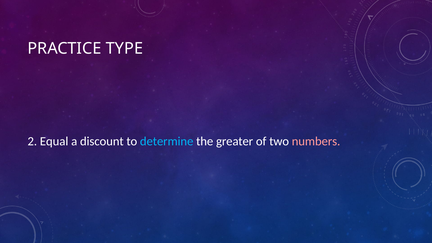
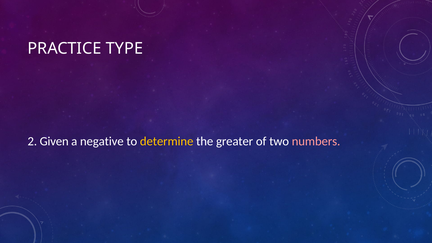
Equal: Equal -> Given (54, 141)
discount: discount -> negative (102, 141)
determine colour: light blue -> yellow (167, 141)
